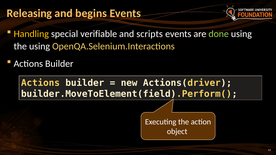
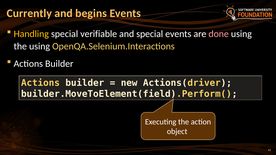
Releasing: Releasing -> Currently (29, 13)
and scripts: scripts -> special (150, 34)
done colour: light green -> pink (219, 34)
